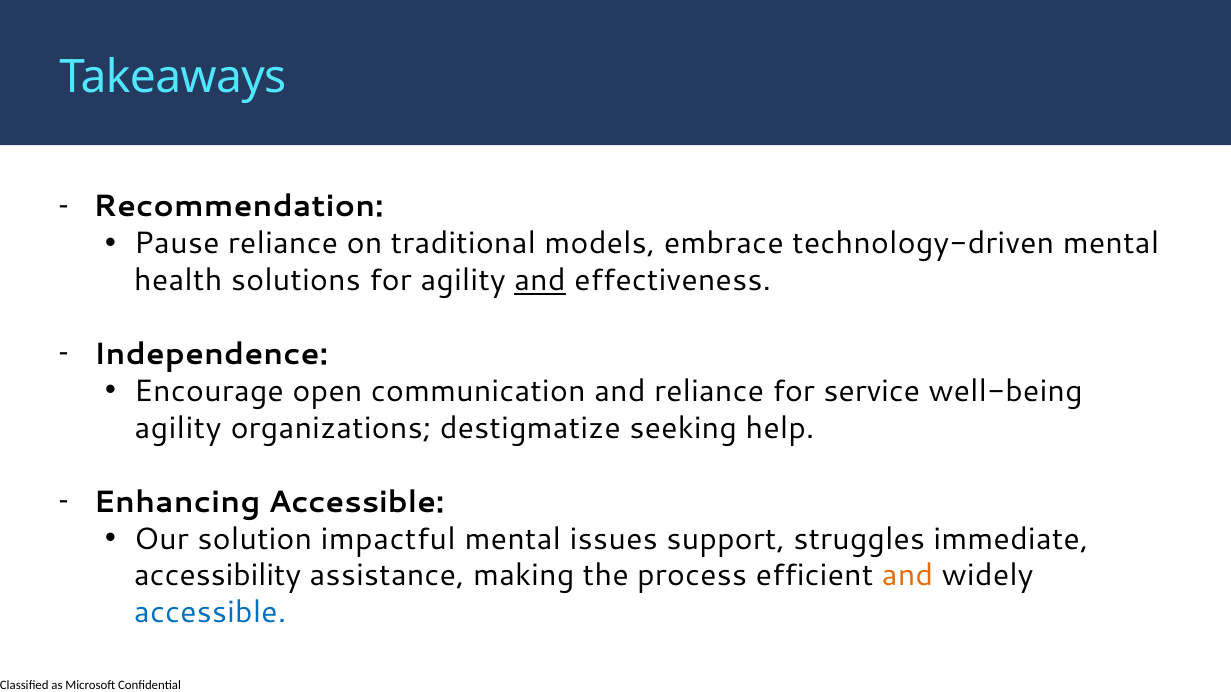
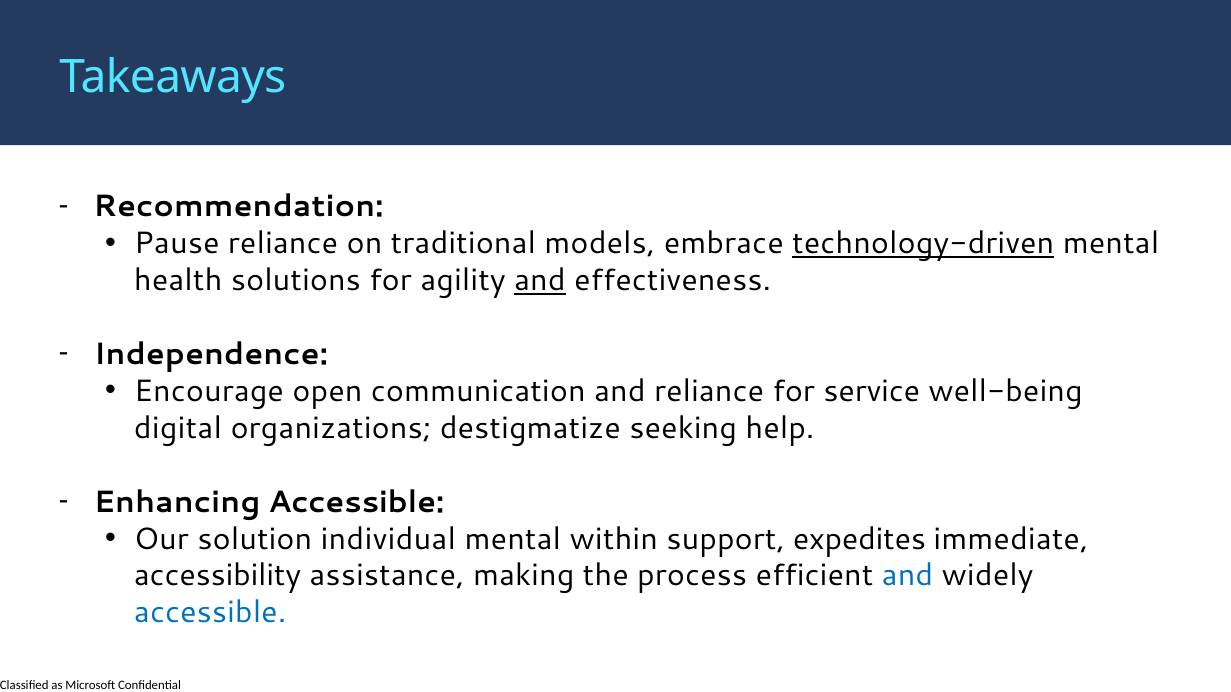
technology-driven underline: none -> present (923, 244)
agility: agility -> digital (178, 428)
impactful: impactful -> individual (388, 539)
issues: issues -> within (614, 539)
struggles: struggles -> expedites (859, 539)
and colour: orange -> blue (908, 576)
